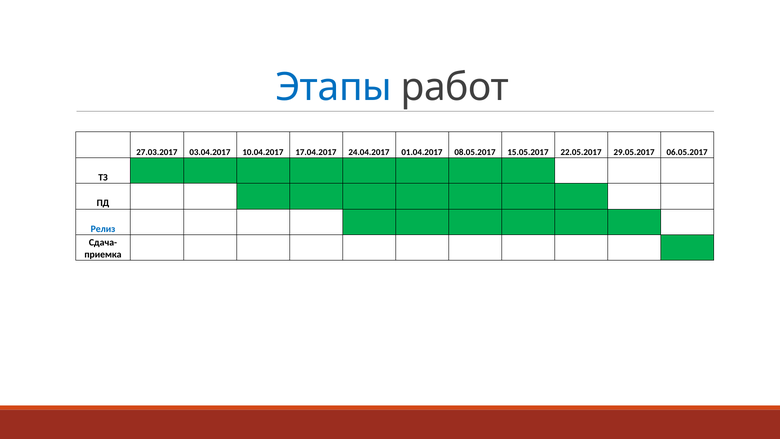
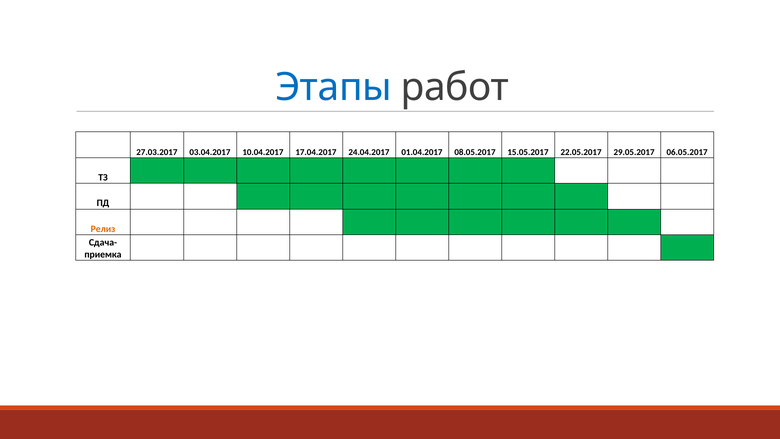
Релиз colour: blue -> orange (103, 229)
